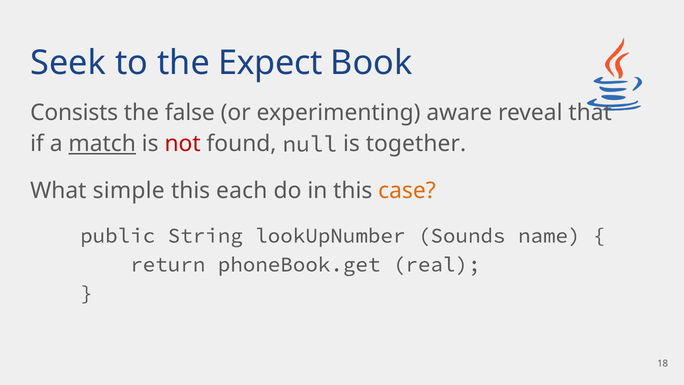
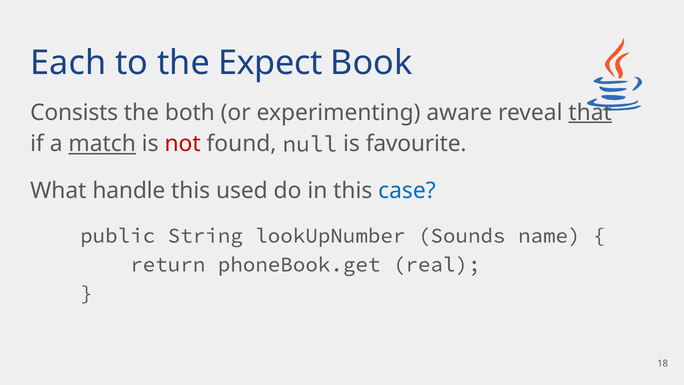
Seek: Seek -> Each (68, 63)
false: false -> both (190, 112)
that underline: none -> present (590, 112)
together: together -> favourite (416, 144)
simple: simple -> handle (129, 191)
each: each -> used (242, 191)
case colour: orange -> blue (407, 191)
